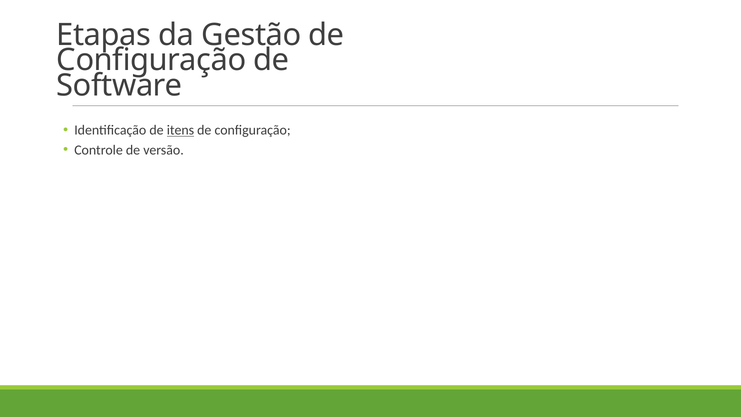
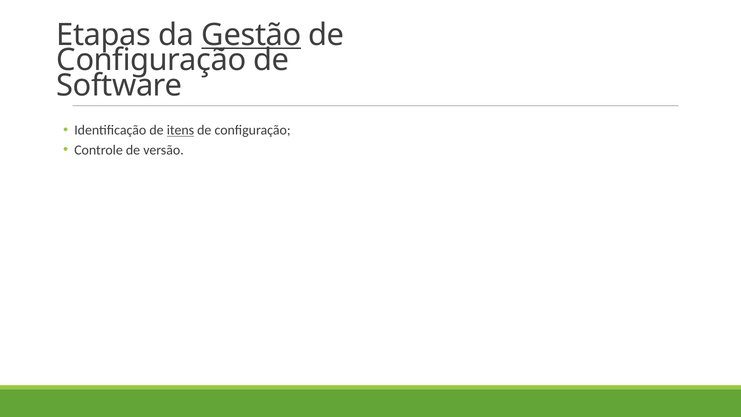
Gestão underline: none -> present (251, 35)
